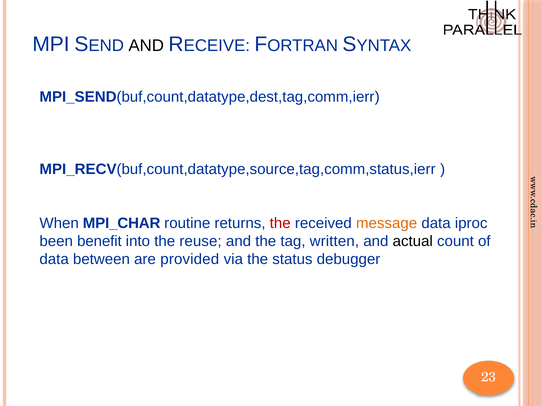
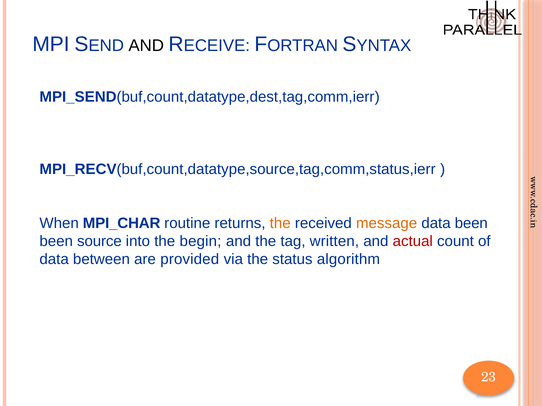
the colour: red -> orange (280, 223)
data iproc: iproc -> been (471, 223)
benefit: benefit -> source (99, 242)
reuse: reuse -> begin (200, 242)
actual colour: black -> red (413, 242)
debugger: debugger -> algorithm (348, 260)
